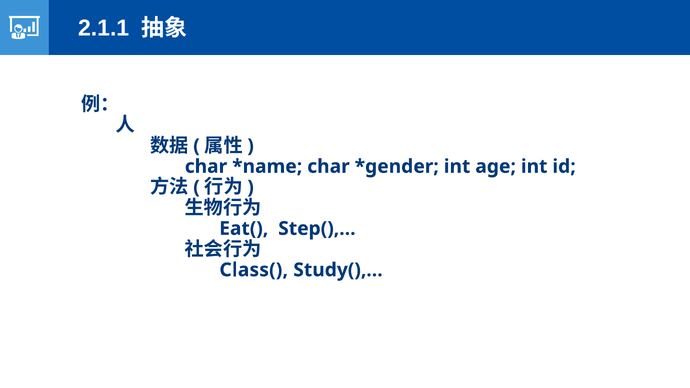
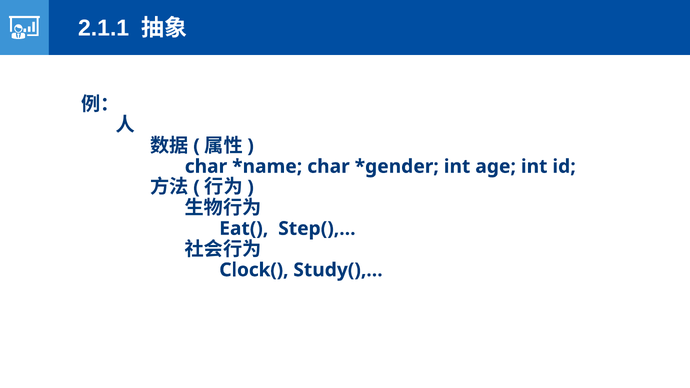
Class(: Class( -> Clock( (254, 270)
